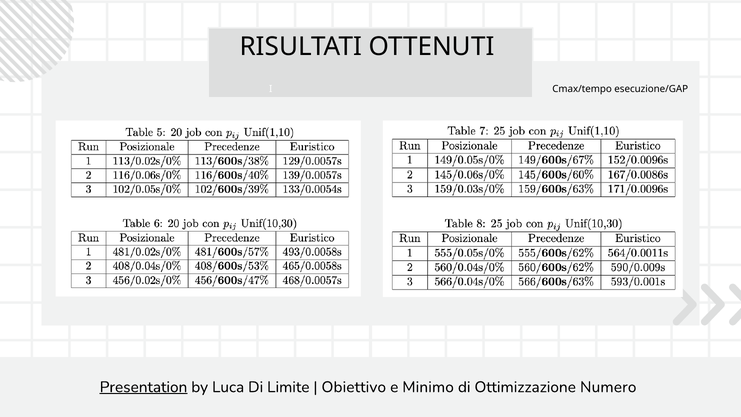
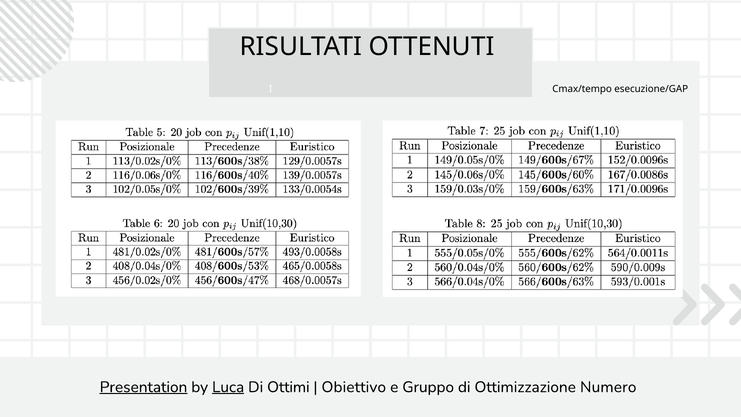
Luca underline: none -> present (228, 387)
Limite: Limite -> Ottimi (288, 387)
Minimo: Minimo -> Gruppo (428, 387)
